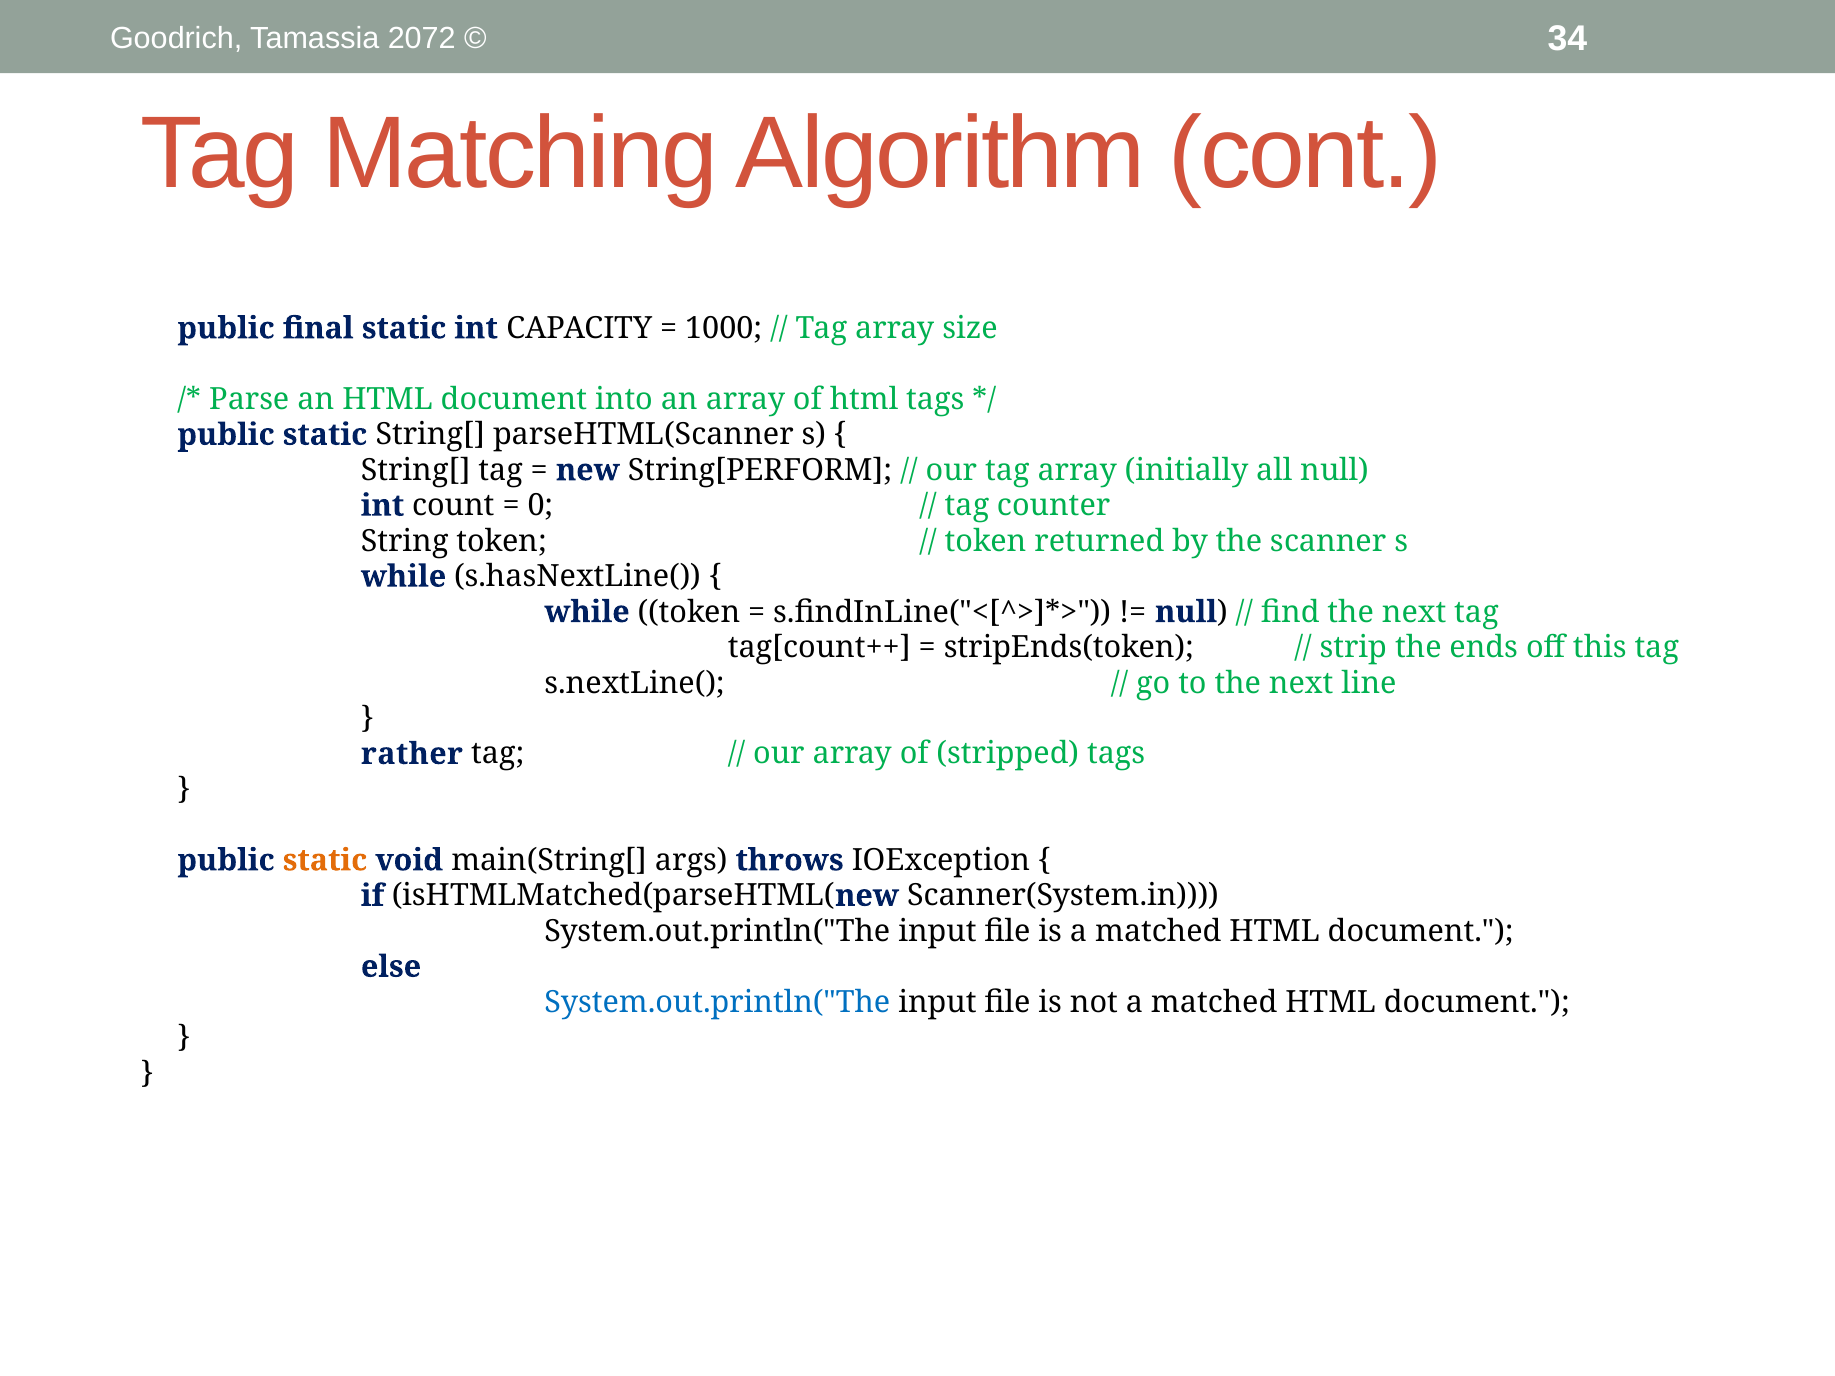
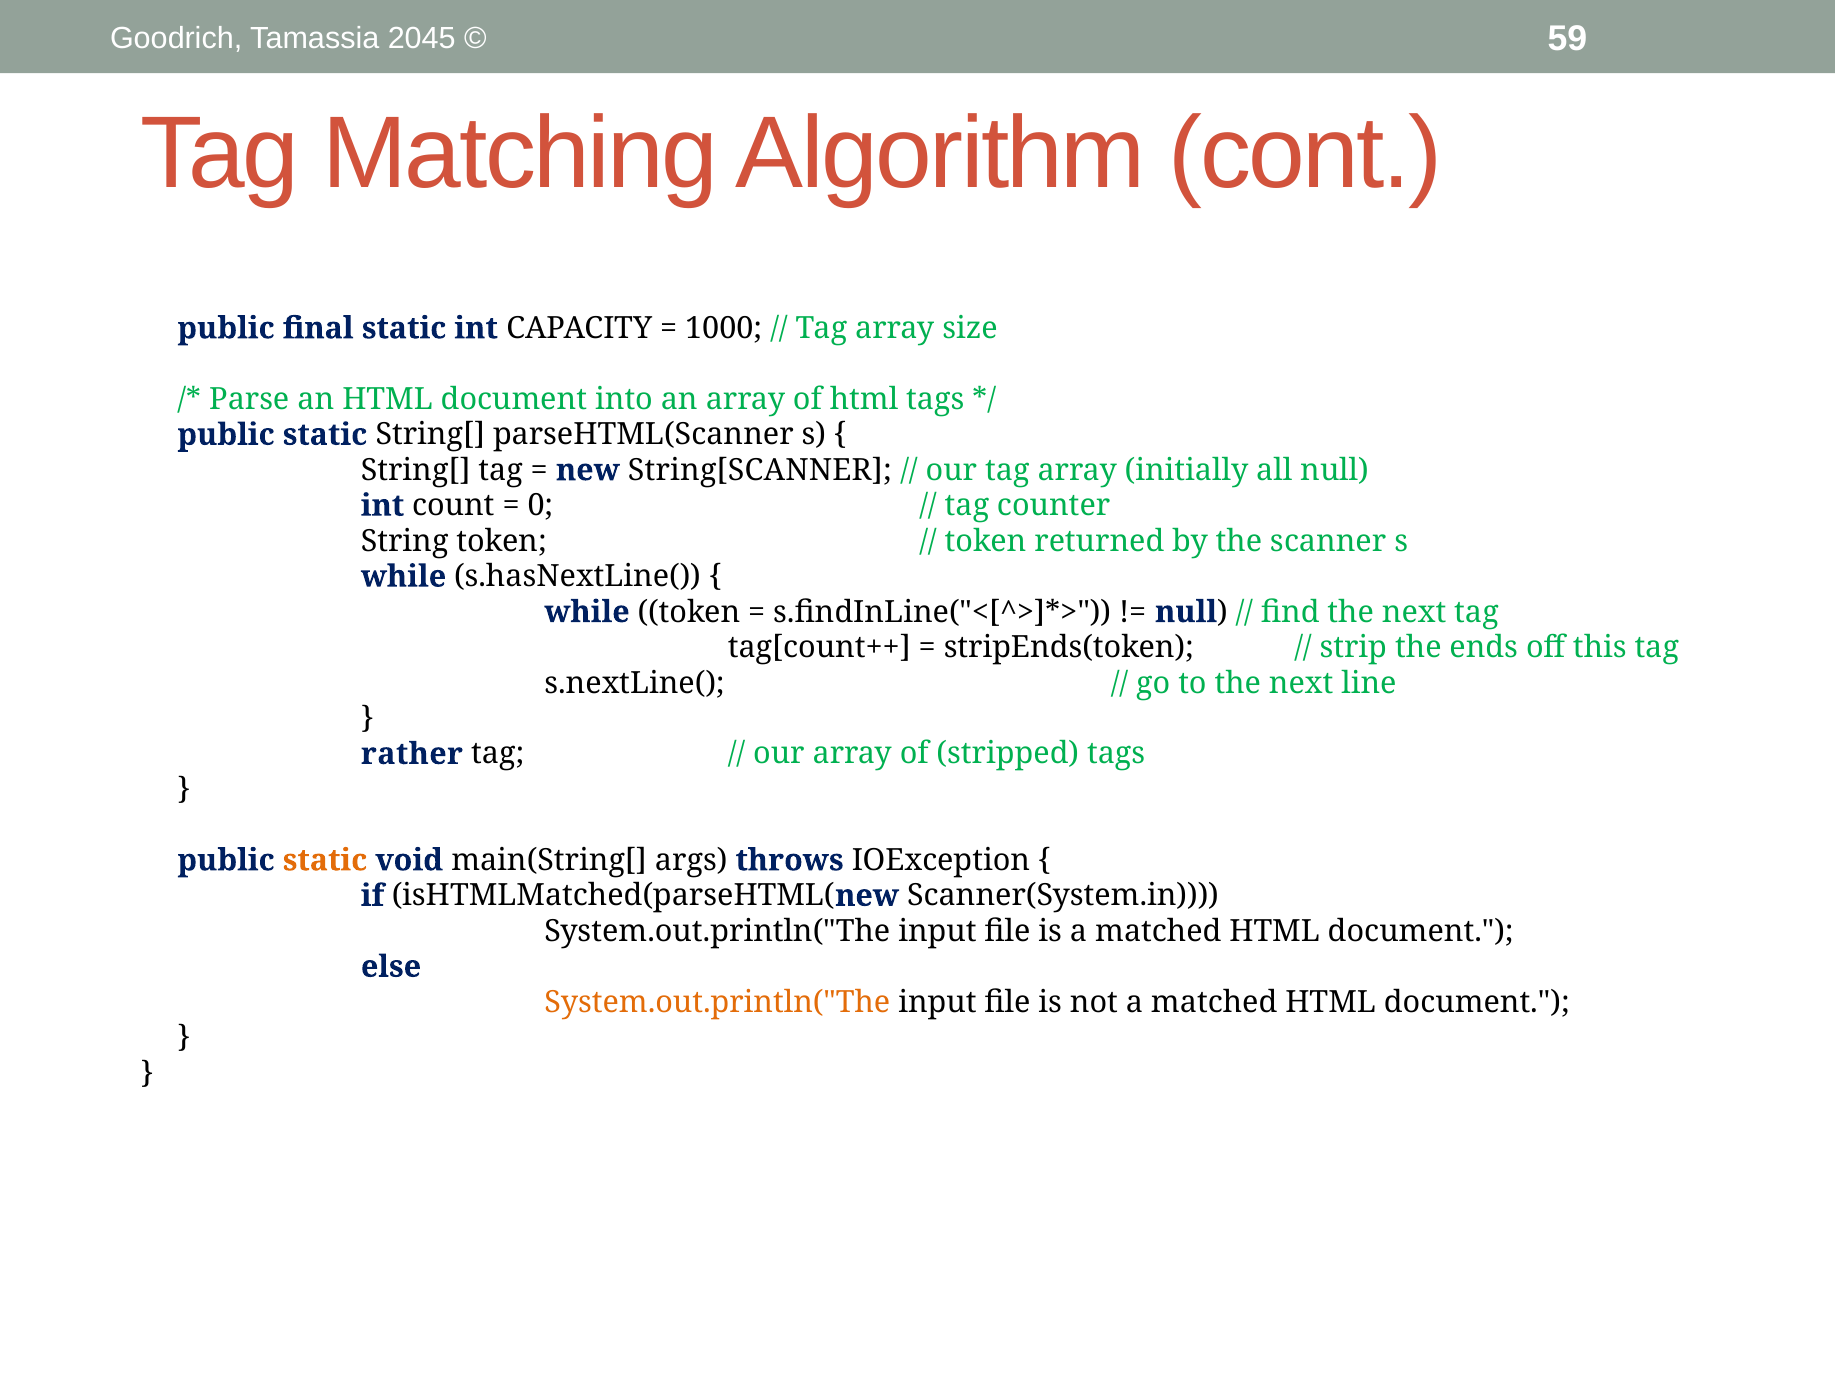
2072: 2072 -> 2045 (422, 39)
34: 34 -> 59 (1567, 39)
String[PERFORM: String[PERFORM -> String[SCANNER (760, 470)
System.out.println("The colour: blue -> orange (717, 1002)
